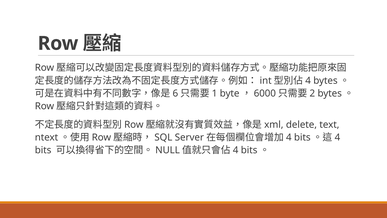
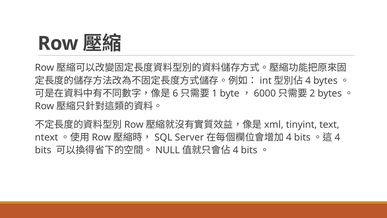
delete: delete -> tinyint (301, 124)
